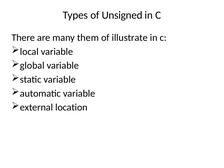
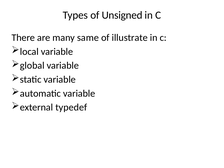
them: them -> same (88, 38)
location: location -> typedef (71, 107)
